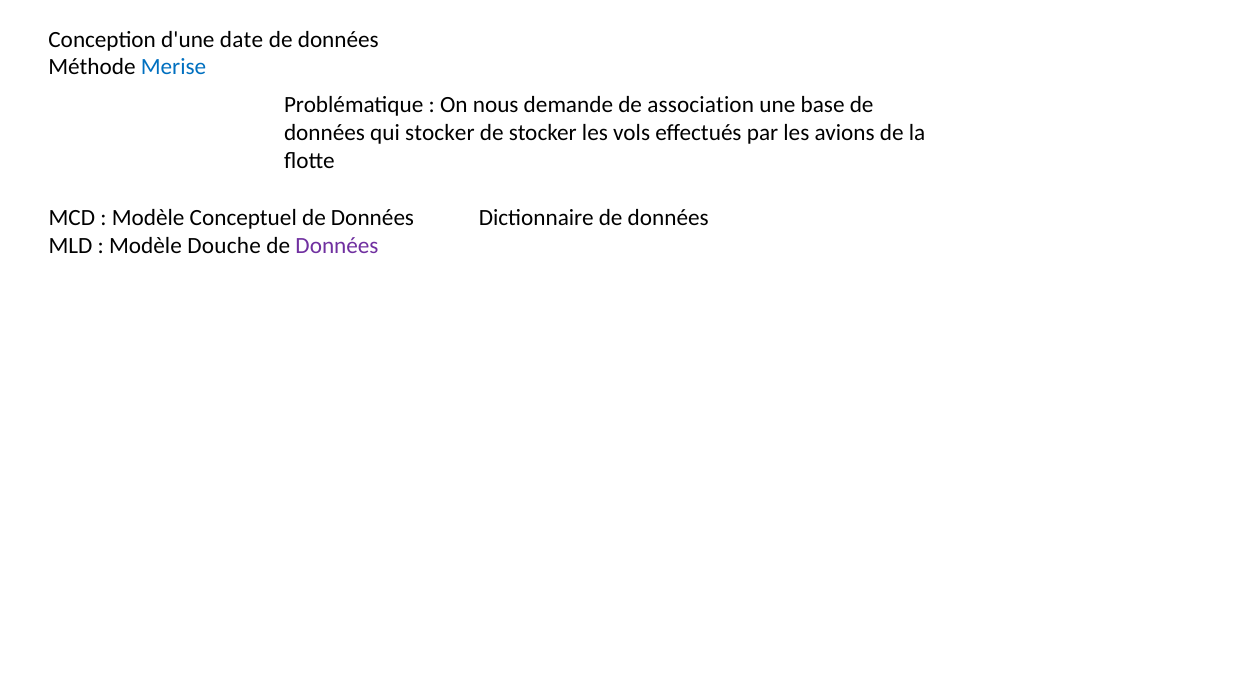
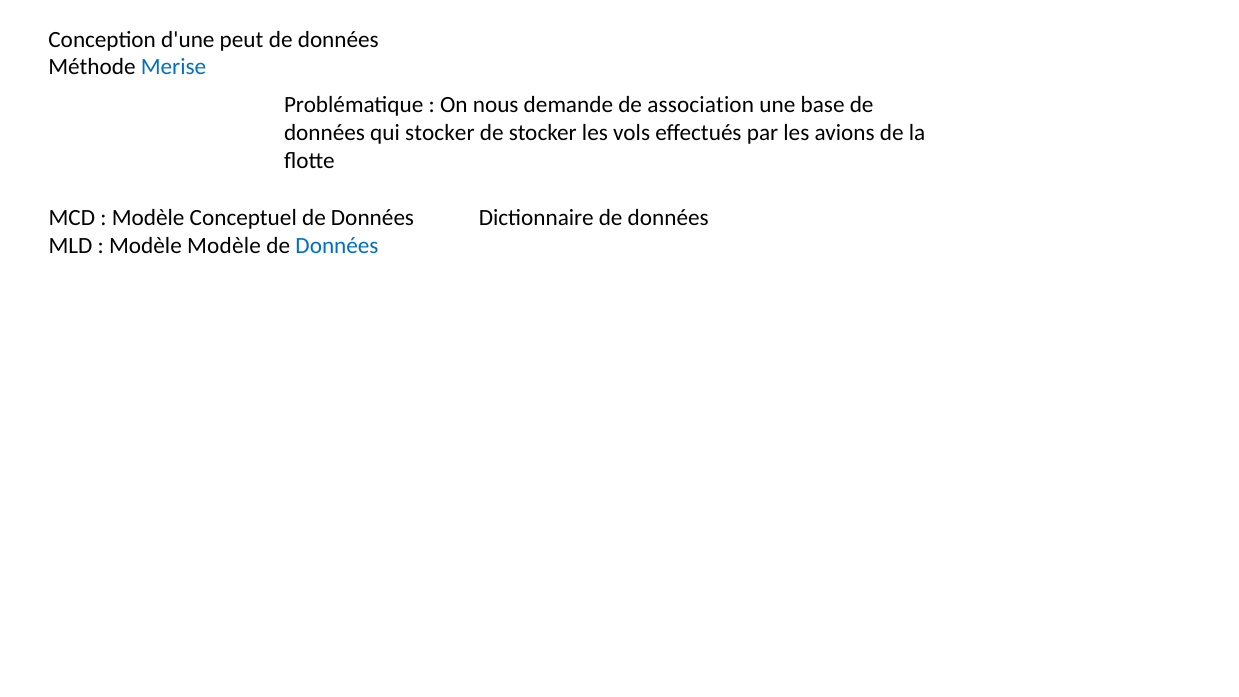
date: date -> peut (242, 39)
Modèle Douche: Douche -> Modèle (224, 246)
Données colour: purple -> blue (337, 246)
